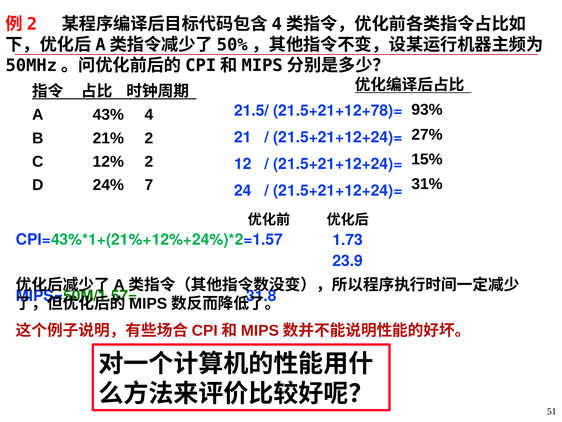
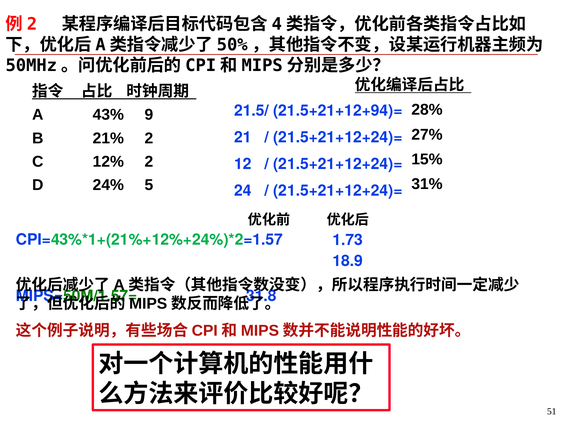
93%: 93% -> 28% (427, 110)
21.5+21+12+78)=: 21.5+21+12+78)= -> 21.5+21+12+94)= (338, 111)
4: 4 -> 9 (149, 115)
7: 7 -> 5 (149, 185)
23.9: 23.9 -> 18.9 (348, 261)
